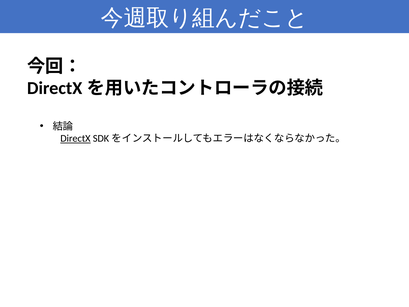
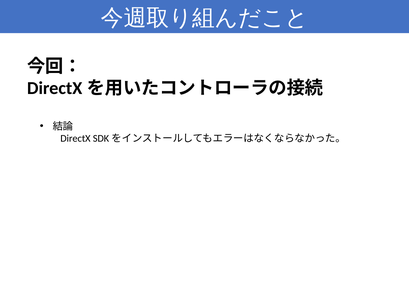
DirectX underline: present -> none (75, 139)
